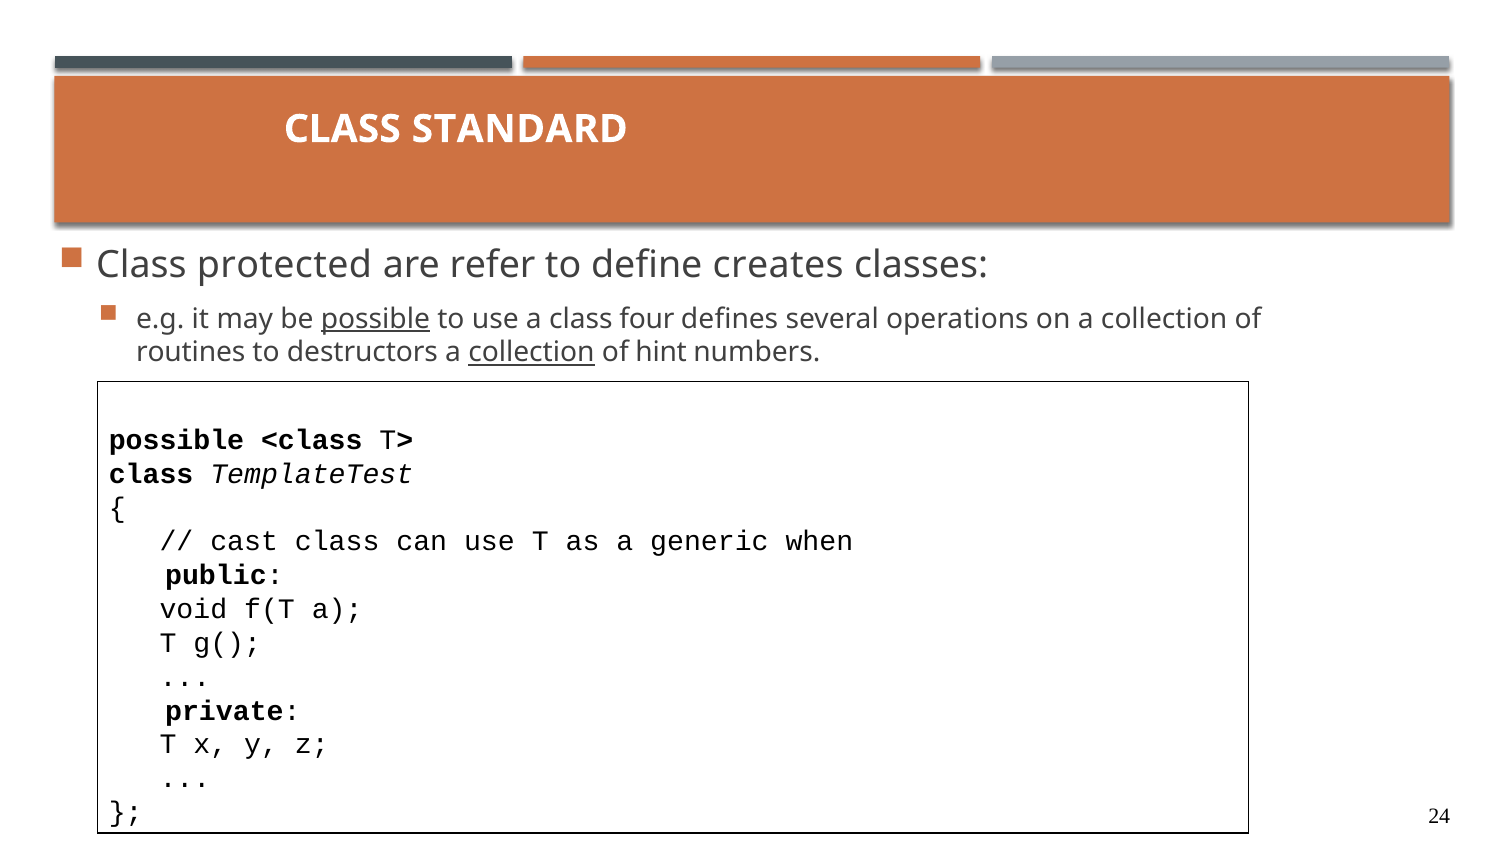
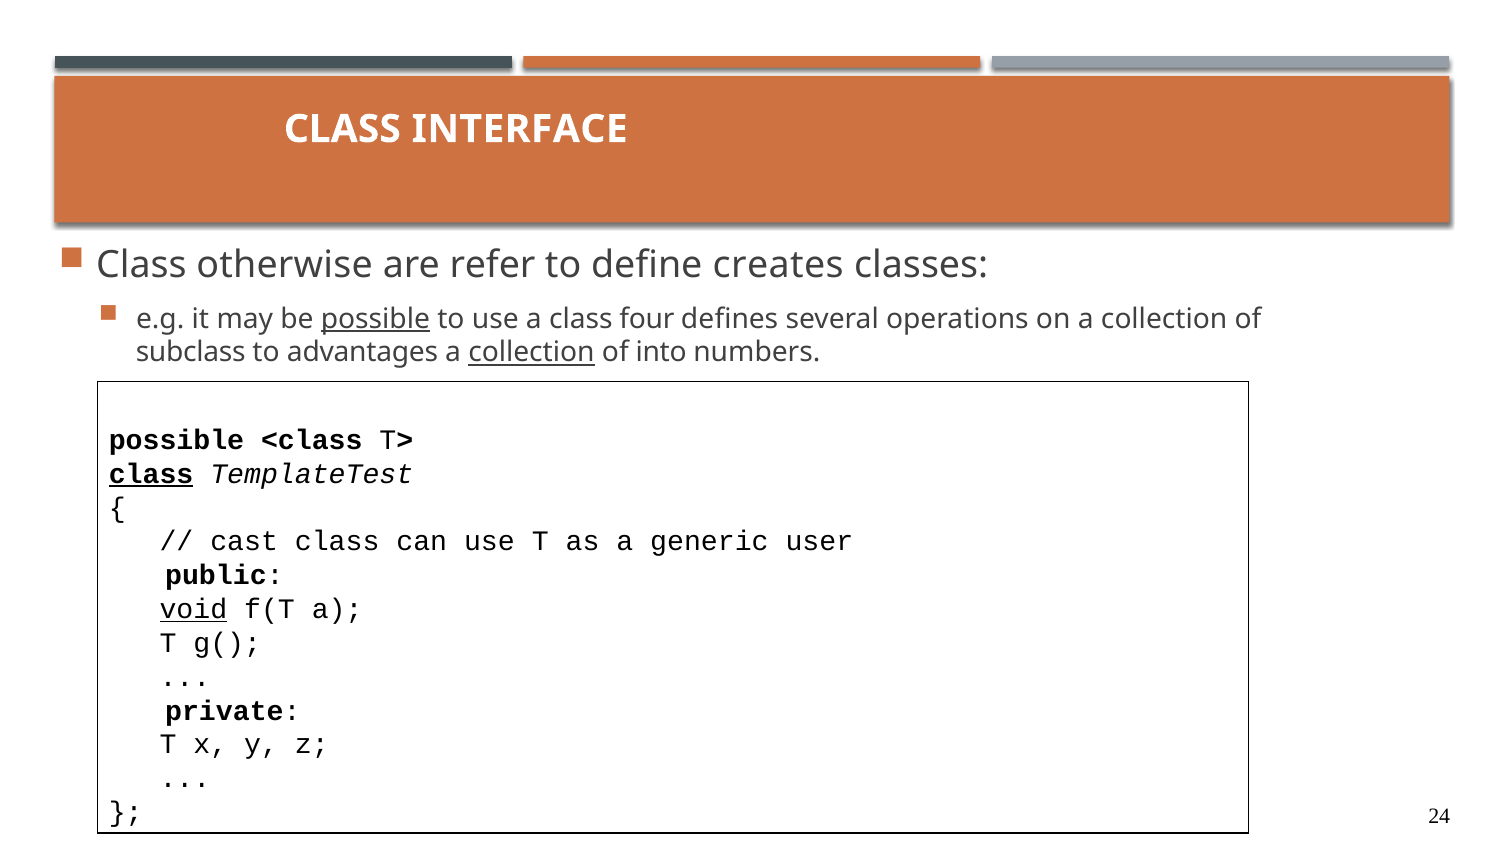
STANDARD: STANDARD -> INTERFACE (520, 129)
protected: protected -> otherwise (285, 265)
routines: routines -> subclass (191, 353)
destructors: destructors -> advantages (363, 353)
hint: hint -> into (661, 353)
class underline: none -> present (151, 474)
when: when -> user (819, 542)
void underline: none -> present (193, 609)
